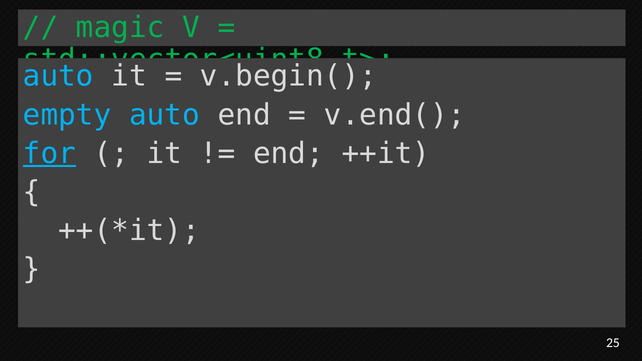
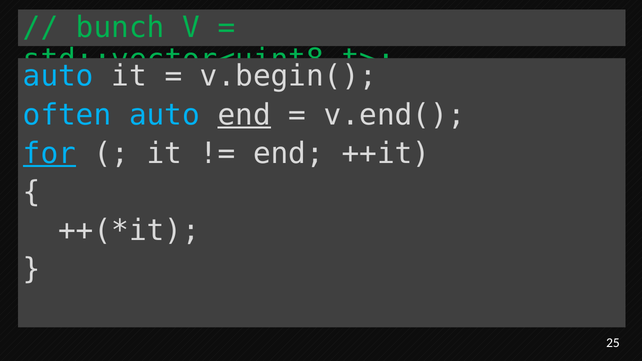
magic: magic -> bunch (120, 28)
empty: empty -> often (67, 115)
end underline: none -> present (244, 115)
